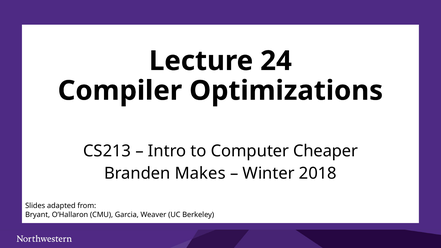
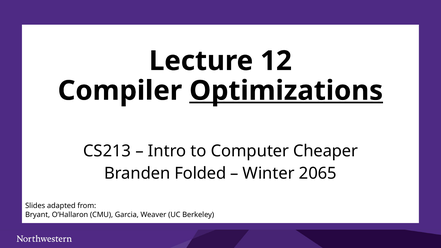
24: 24 -> 12 (276, 61)
Optimizations underline: none -> present (286, 91)
Makes: Makes -> Folded (200, 174)
2018: 2018 -> 2065 (318, 174)
